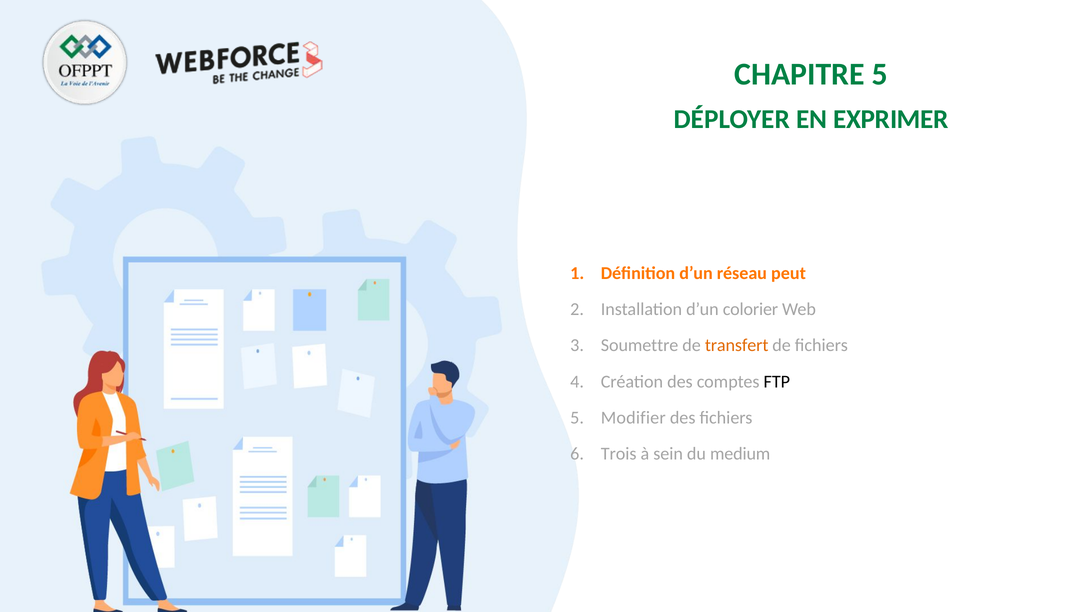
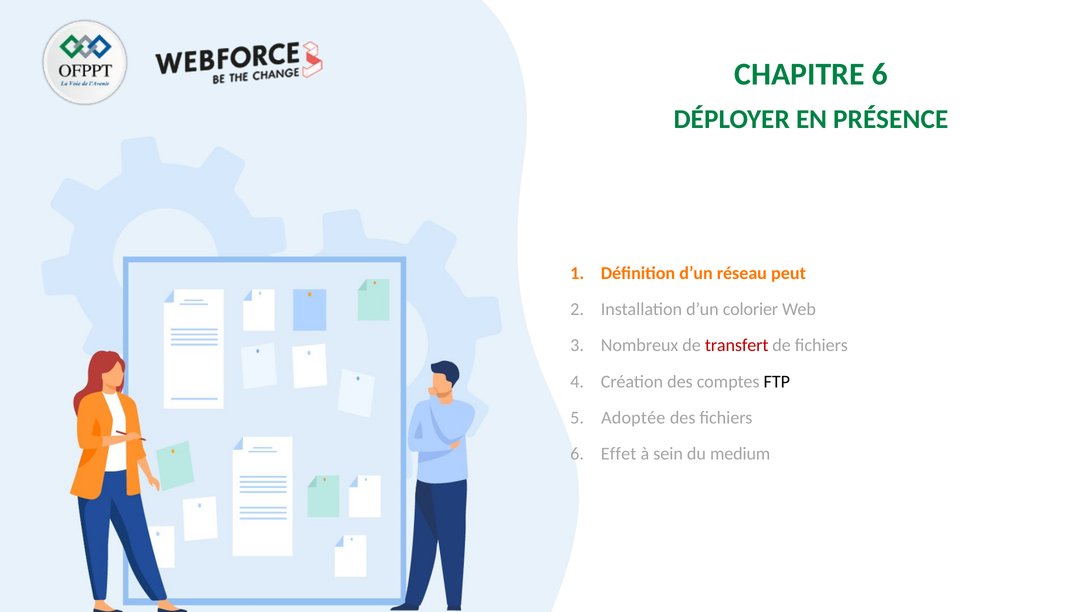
CHAPITRE 5: 5 -> 6 (880, 74)
EXPRIMER: EXPRIMER -> PRÉSENCE (891, 119)
Soumettre: Soumettre -> Nombreux (640, 345)
transfert colour: orange -> red (737, 345)
Modifier: Modifier -> Adoptée (633, 418)
Trois: Trois -> Effet (619, 454)
